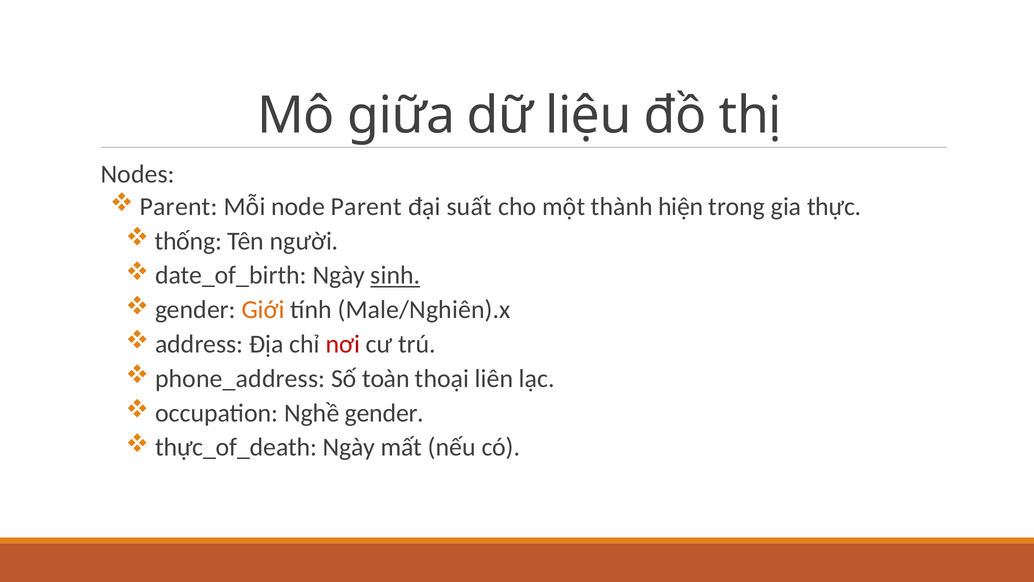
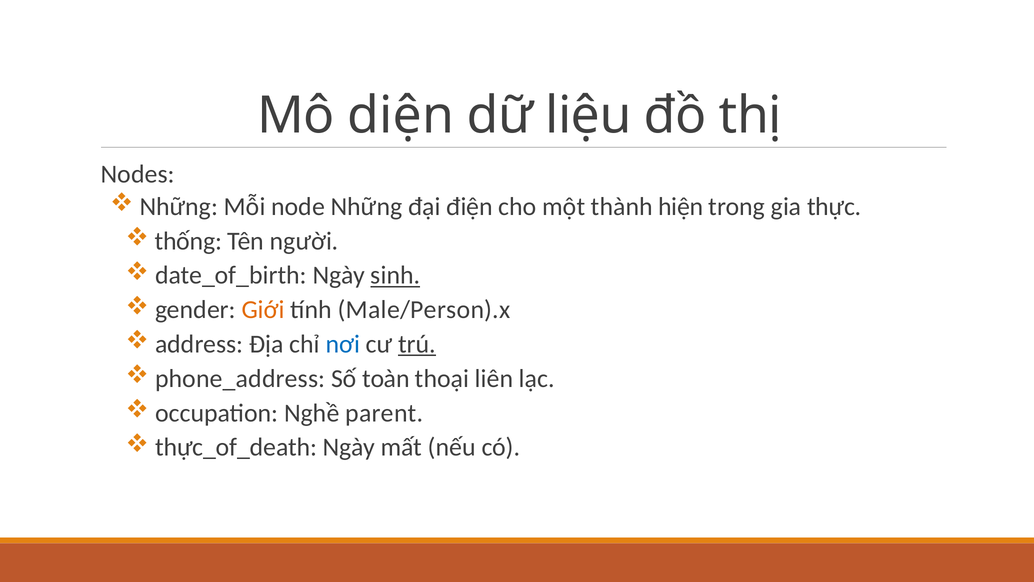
giữa: giữa -> diện (401, 116)
Parent: Parent -> Những (179, 206)
node Parent: Parent -> Những (367, 206)
suất: suất -> điện (470, 206)
Male/Nghiên).x: Male/Nghiên).x -> Male/Person).x (424, 310)
nơi colour: red -> blue (343, 344)
trú underline: none -> present (417, 344)
Nghề gender: gender -> parent (384, 413)
